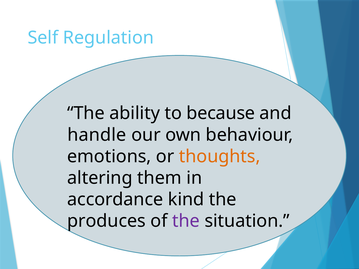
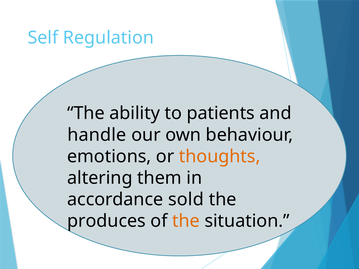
because: because -> patients (221, 113)
kind: kind -> sold (186, 200)
the colour: purple -> orange (186, 221)
